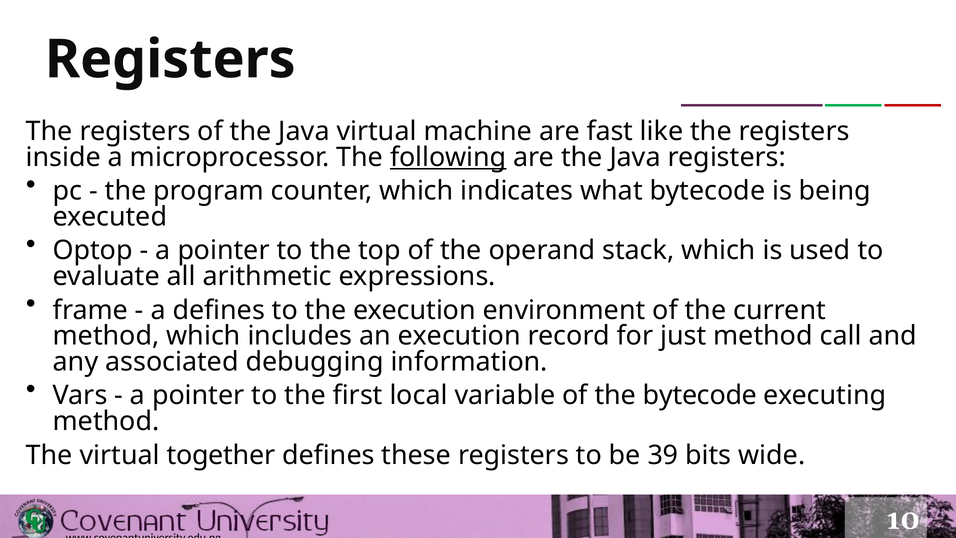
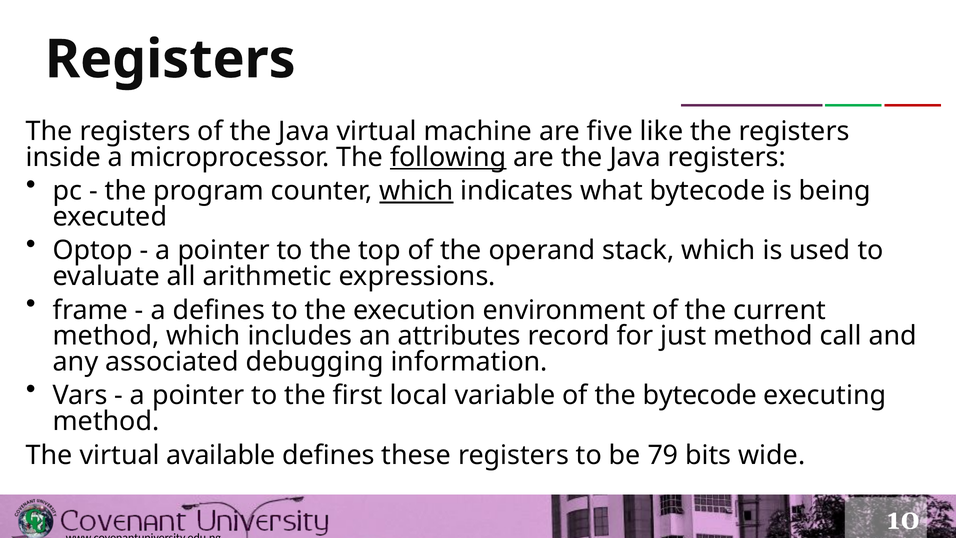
fast: fast -> five (610, 131)
which underline: none -> present (416, 191)
an execution: execution -> attributes (459, 336)
together: together -> available (221, 455)
39: 39 -> 79 (663, 455)
